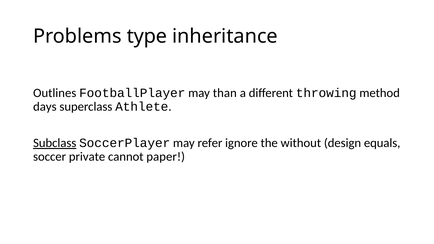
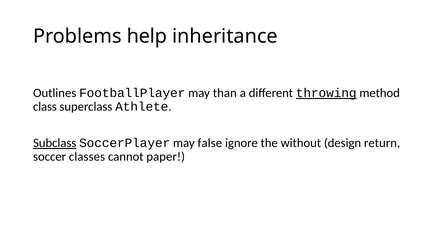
type: type -> help (147, 36)
throwing underline: none -> present (326, 93)
days: days -> class (45, 107)
refer: refer -> false (210, 143)
equals: equals -> return (382, 143)
private: private -> classes (87, 157)
